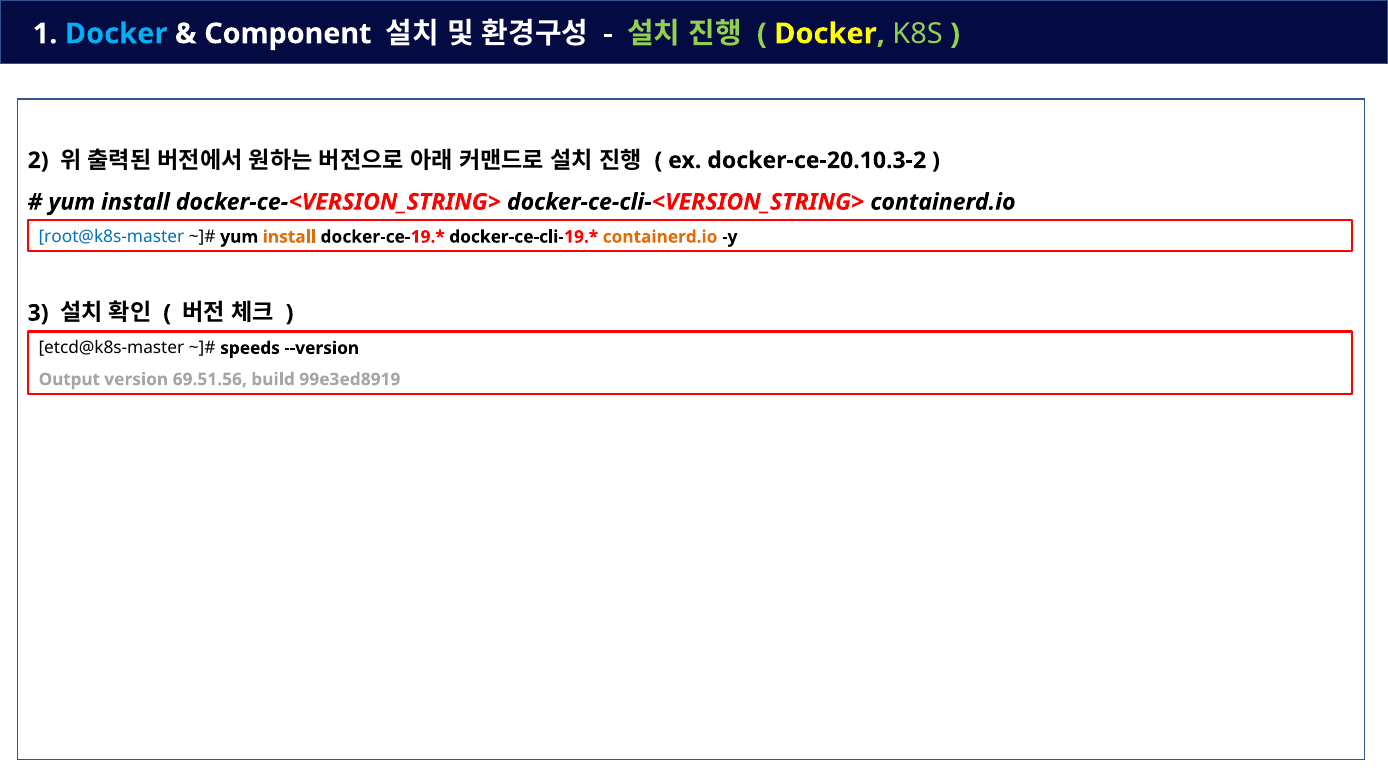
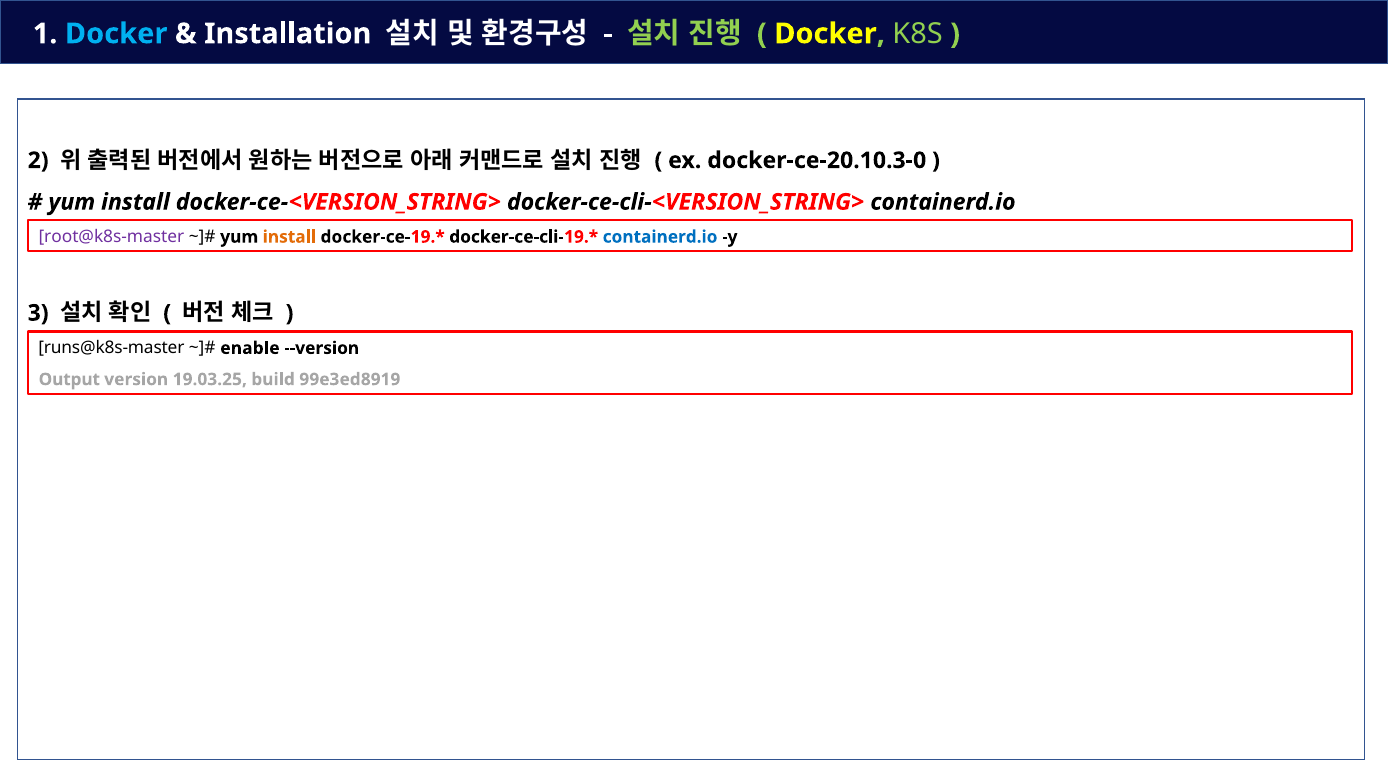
Component: Component -> Installation (288, 34)
docker-ce-20.10.3-2: docker-ce-20.10.3-2 -> docker-ce-20.10.3-0 (817, 160)
root@k8s-master colour: blue -> purple (111, 237)
containerd.io colour: orange -> blue (660, 237)
etcd@k8s-master: etcd@k8s-master -> runs@k8s-master (111, 348)
speeds: speeds -> enable (250, 348)
69.51.56: 69.51.56 -> 19.03.25 (210, 379)
